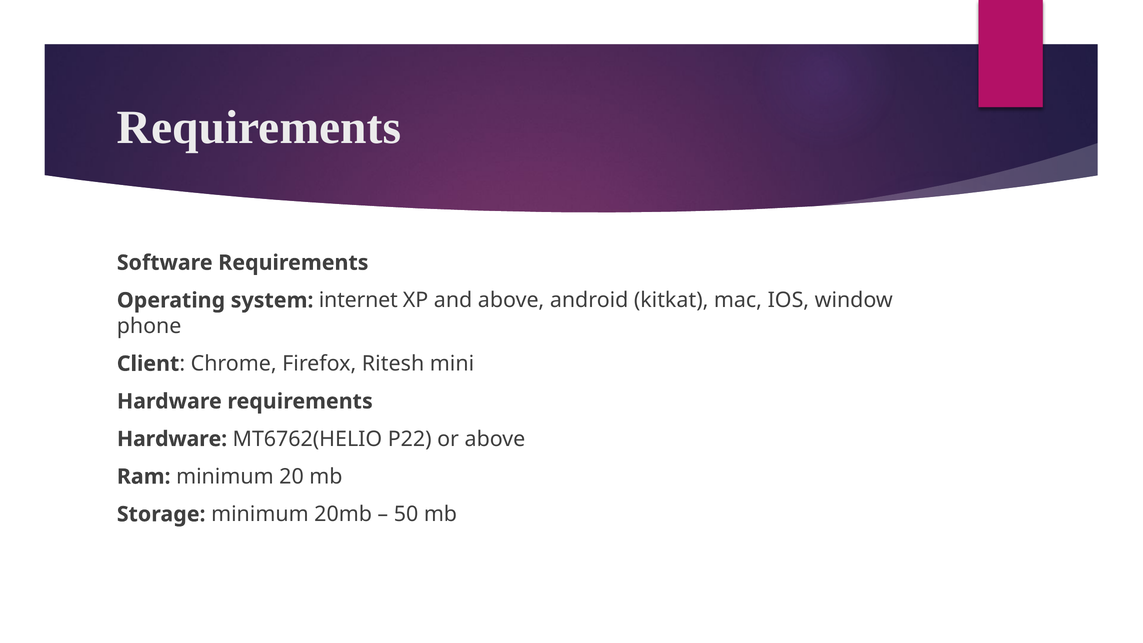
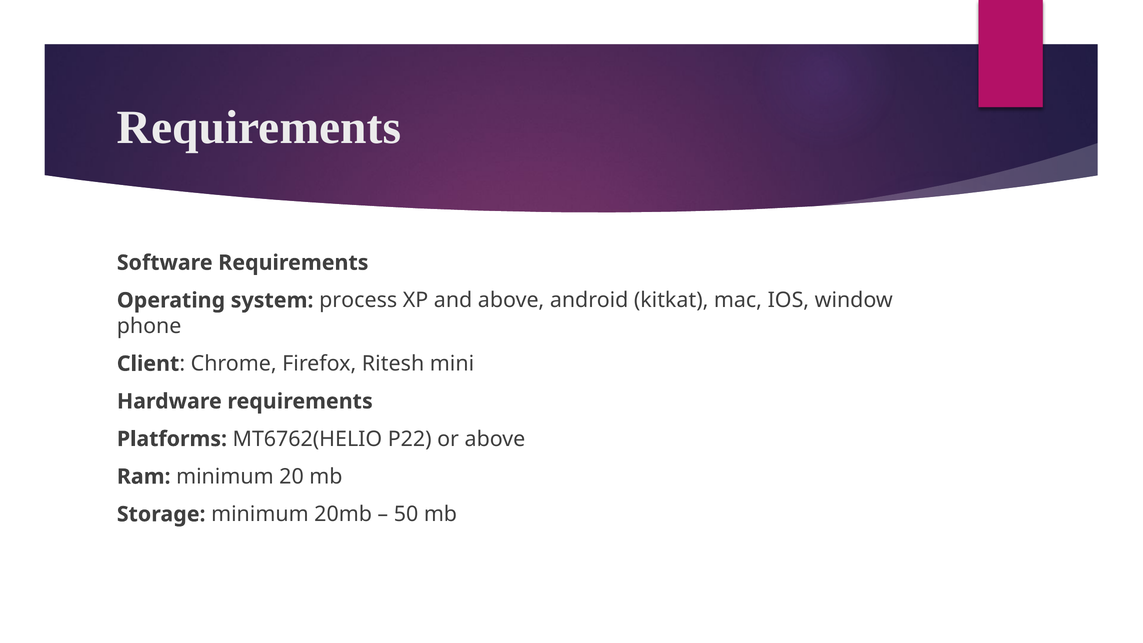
internet: internet -> process (358, 300)
Hardware: Hardware -> Platforms (172, 439)
